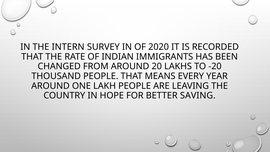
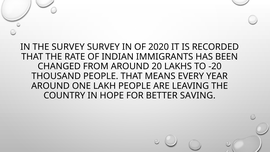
THE INTERN: INTERN -> SURVEY (68, 47)
